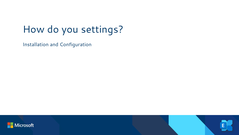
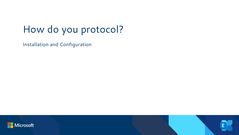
settings: settings -> protocol (102, 29)
